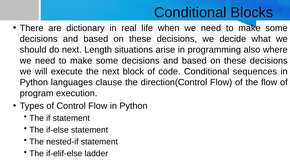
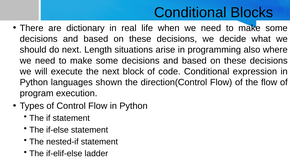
sequences: sequences -> expression (255, 72)
clause: clause -> shown (109, 82)
